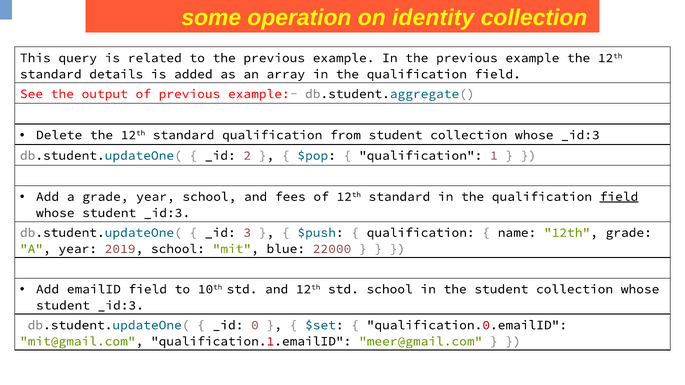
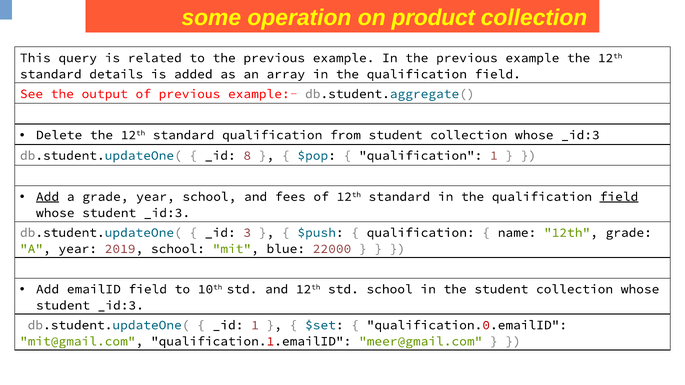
identity: identity -> product (433, 18)
2: 2 -> 8 (247, 156)
Add underline: none -> present (48, 197)
0: 0 -> 1 (255, 325)
